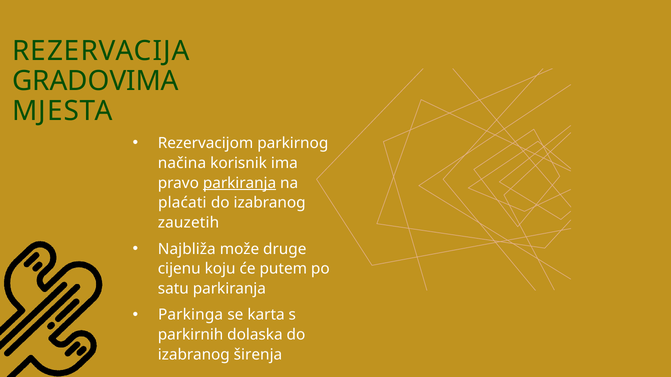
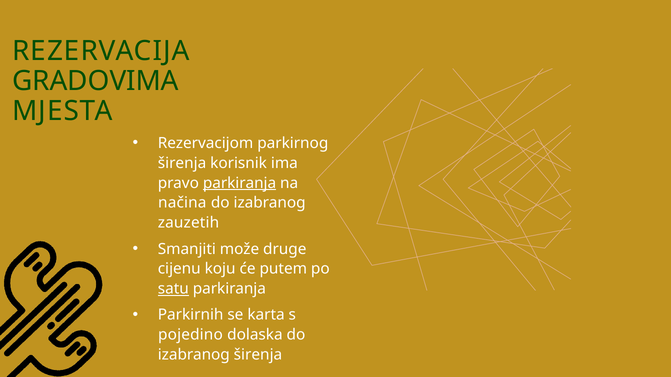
načina: načina -> širenja (182, 163)
plaćati: plaćati -> načina (182, 203)
Najbliža: Najbliža -> Smanjiti (187, 249)
satu underline: none -> present (173, 289)
Parkinga: Parkinga -> Parkirnih (191, 315)
parkirnih: parkirnih -> pojedino (190, 335)
